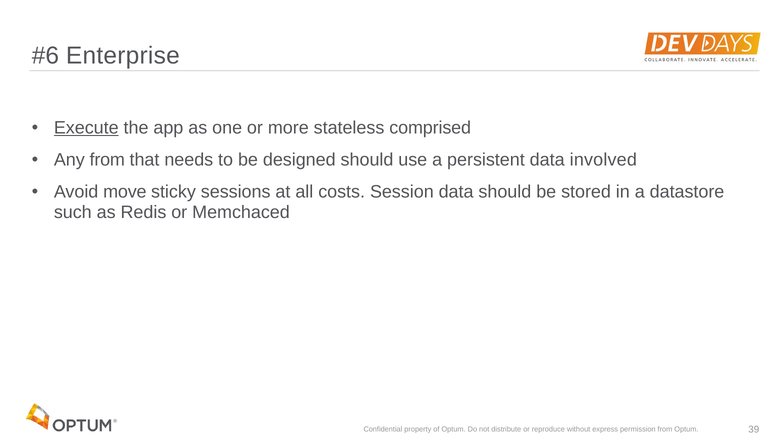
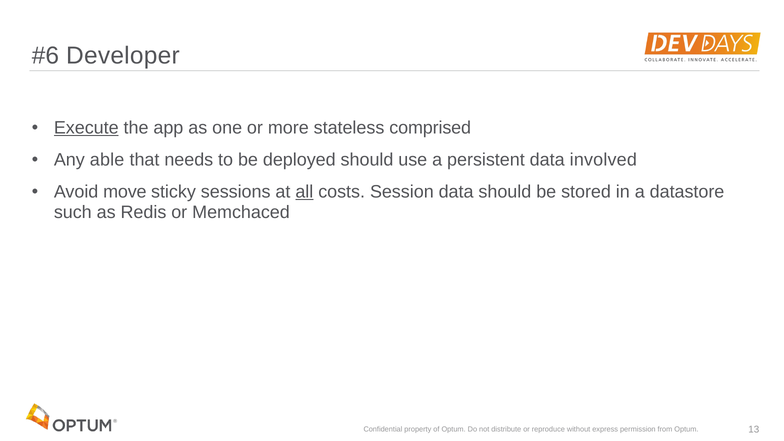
Enterprise: Enterprise -> Developer (123, 56)
Any from: from -> able (107, 160)
designed: designed -> deployed (299, 160)
all underline: none -> present (304, 192)
39: 39 -> 13 (754, 430)
